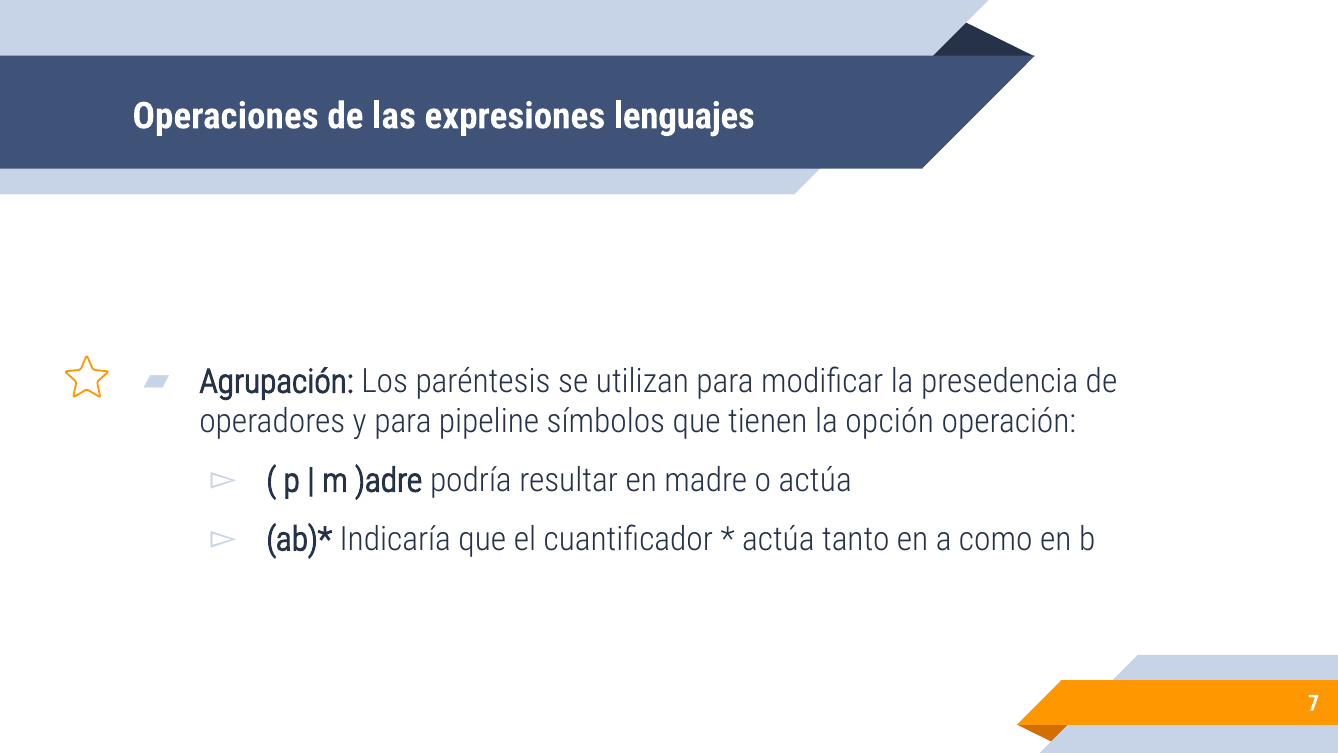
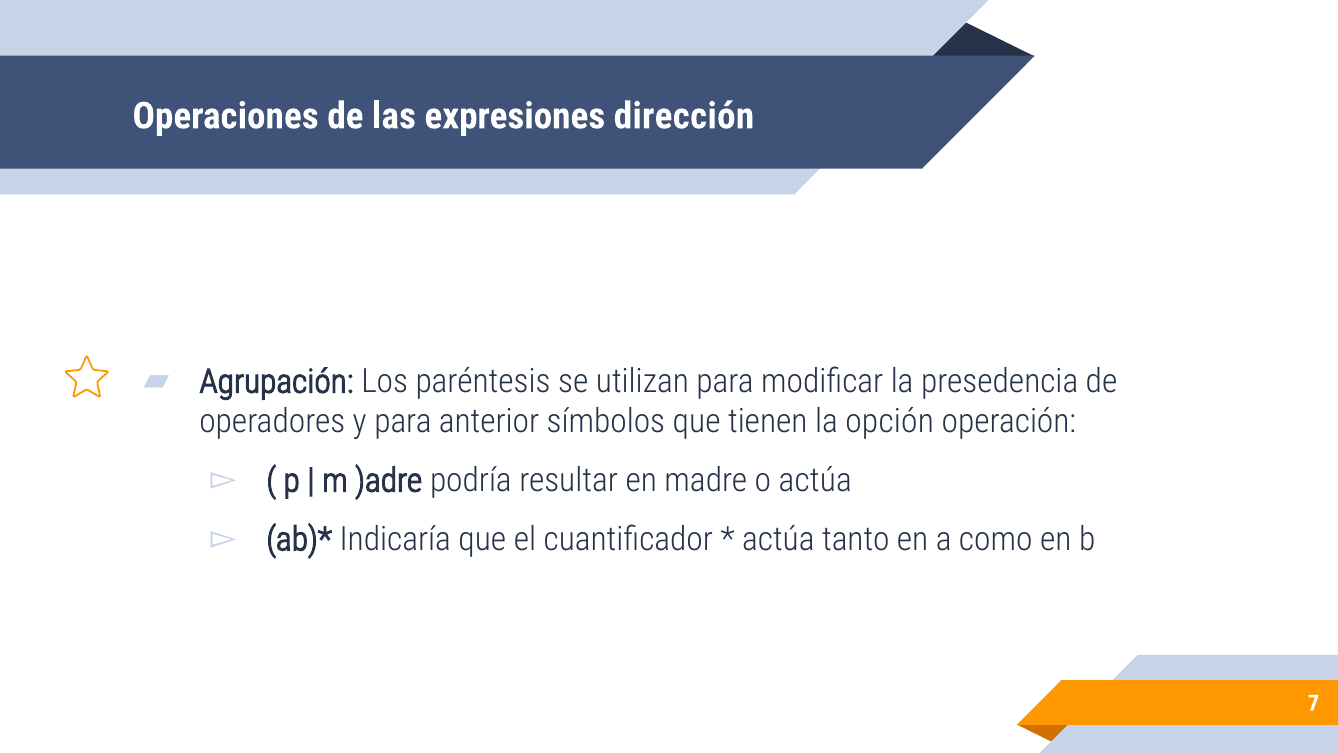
lenguajes: lenguajes -> dirección (684, 116)
pipeline: pipeline -> anterior (489, 422)
